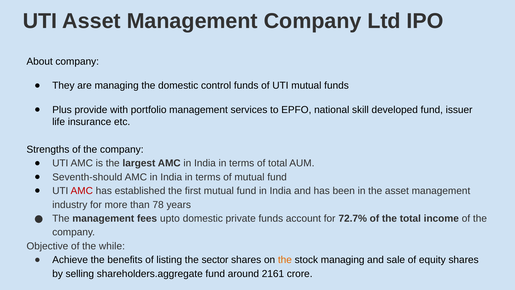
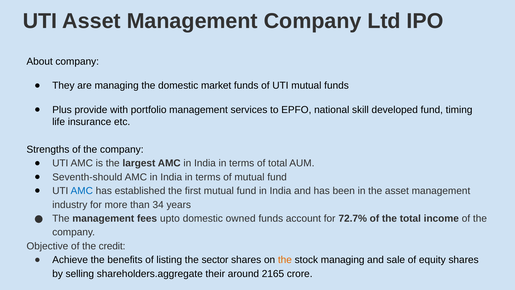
control: control -> market (216, 86)
issuer: issuer -> timing (459, 110)
AMC colour: red -> blue (82, 191)
78: 78 -> 34 (158, 204)
private: private -> owned (241, 218)
while: while -> credit (112, 246)
shareholders.aggregate fund: fund -> their (215, 274)
2161: 2161 -> 2165 (273, 274)
